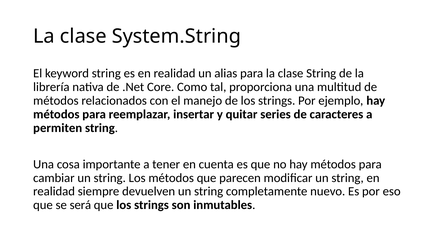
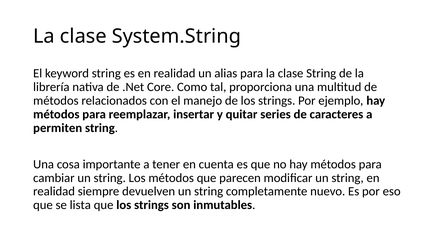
será: será -> lista (80, 206)
